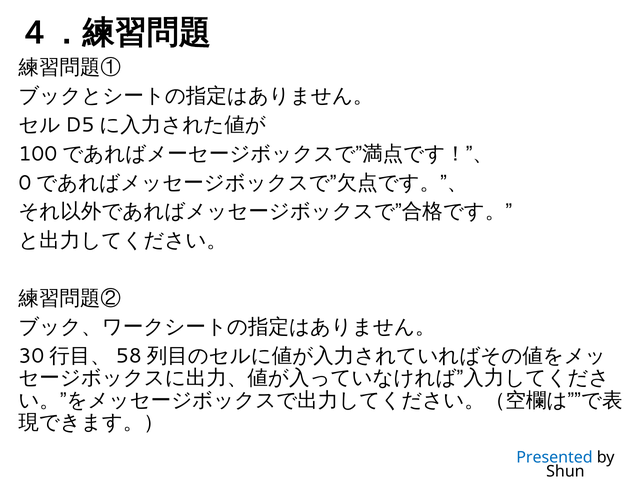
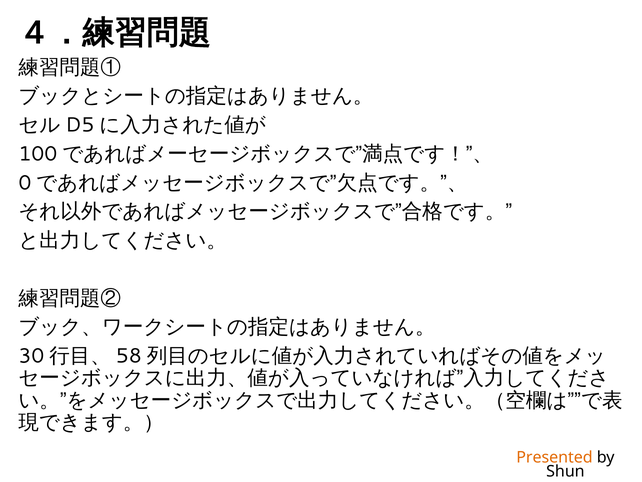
Presented colour: blue -> orange (555, 457)
